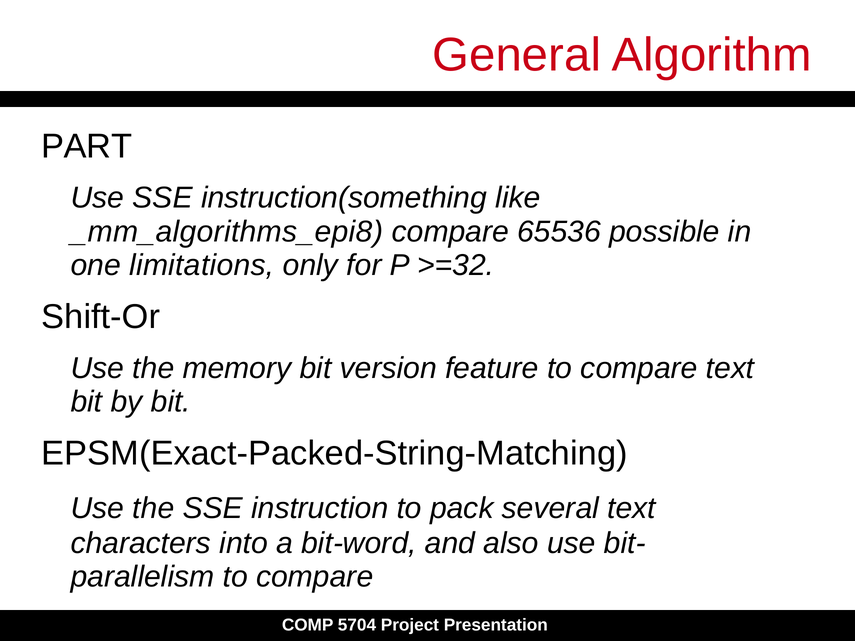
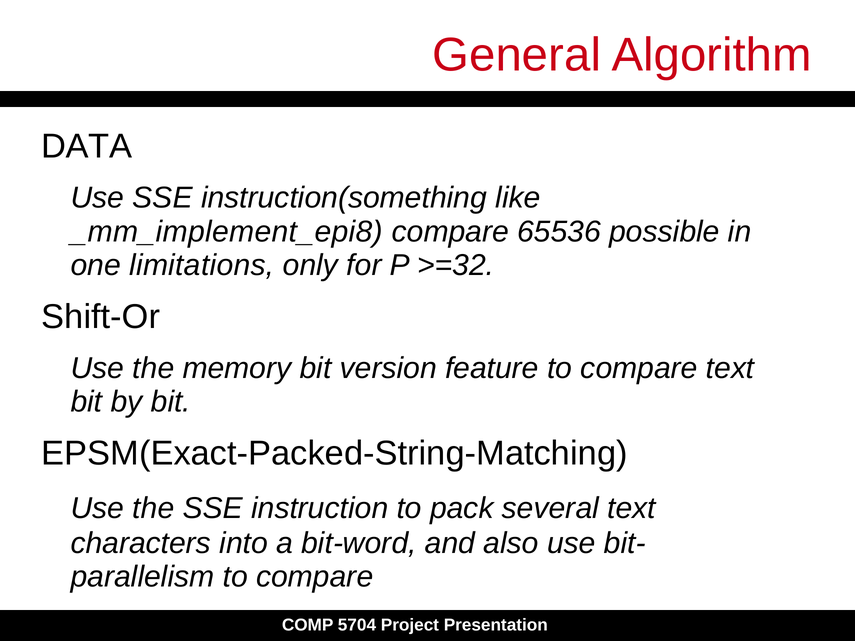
PART: PART -> DATA (87, 147)
_mm_algorithms_epi8: _mm_algorithms_epi8 -> _mm_implement_epi8 (227, 232)
